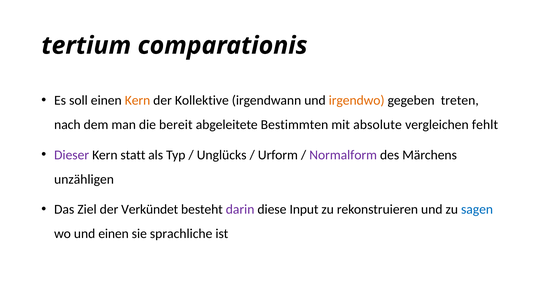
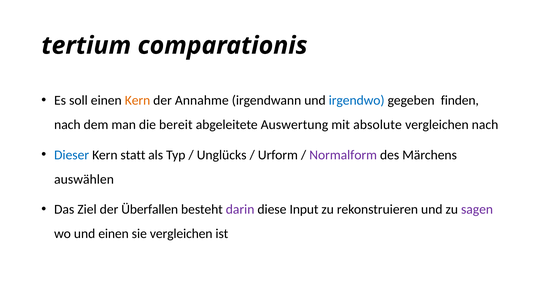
Kollektive: Kollektive -> Annahme (202, 101)
irgendwo colour: orange -> blue (357, 101)
treten: treten -> finden (460, 101)
Bestimmten: Bestimmten -> Auswertung (294, 125)
vergleichen fehlt: fehlt -> nach (485, 125)
Dieser colour: purple -> blue (72, 155)
unzähligen: unzähligen -> auswählen (84, 180)
Verkündet: Verkündet -> Überfallen (150, 210)
sagen colour: blue -> purple (477, 210)
sie sprachliche: sprachliche -> vergleichen (181, 234)
